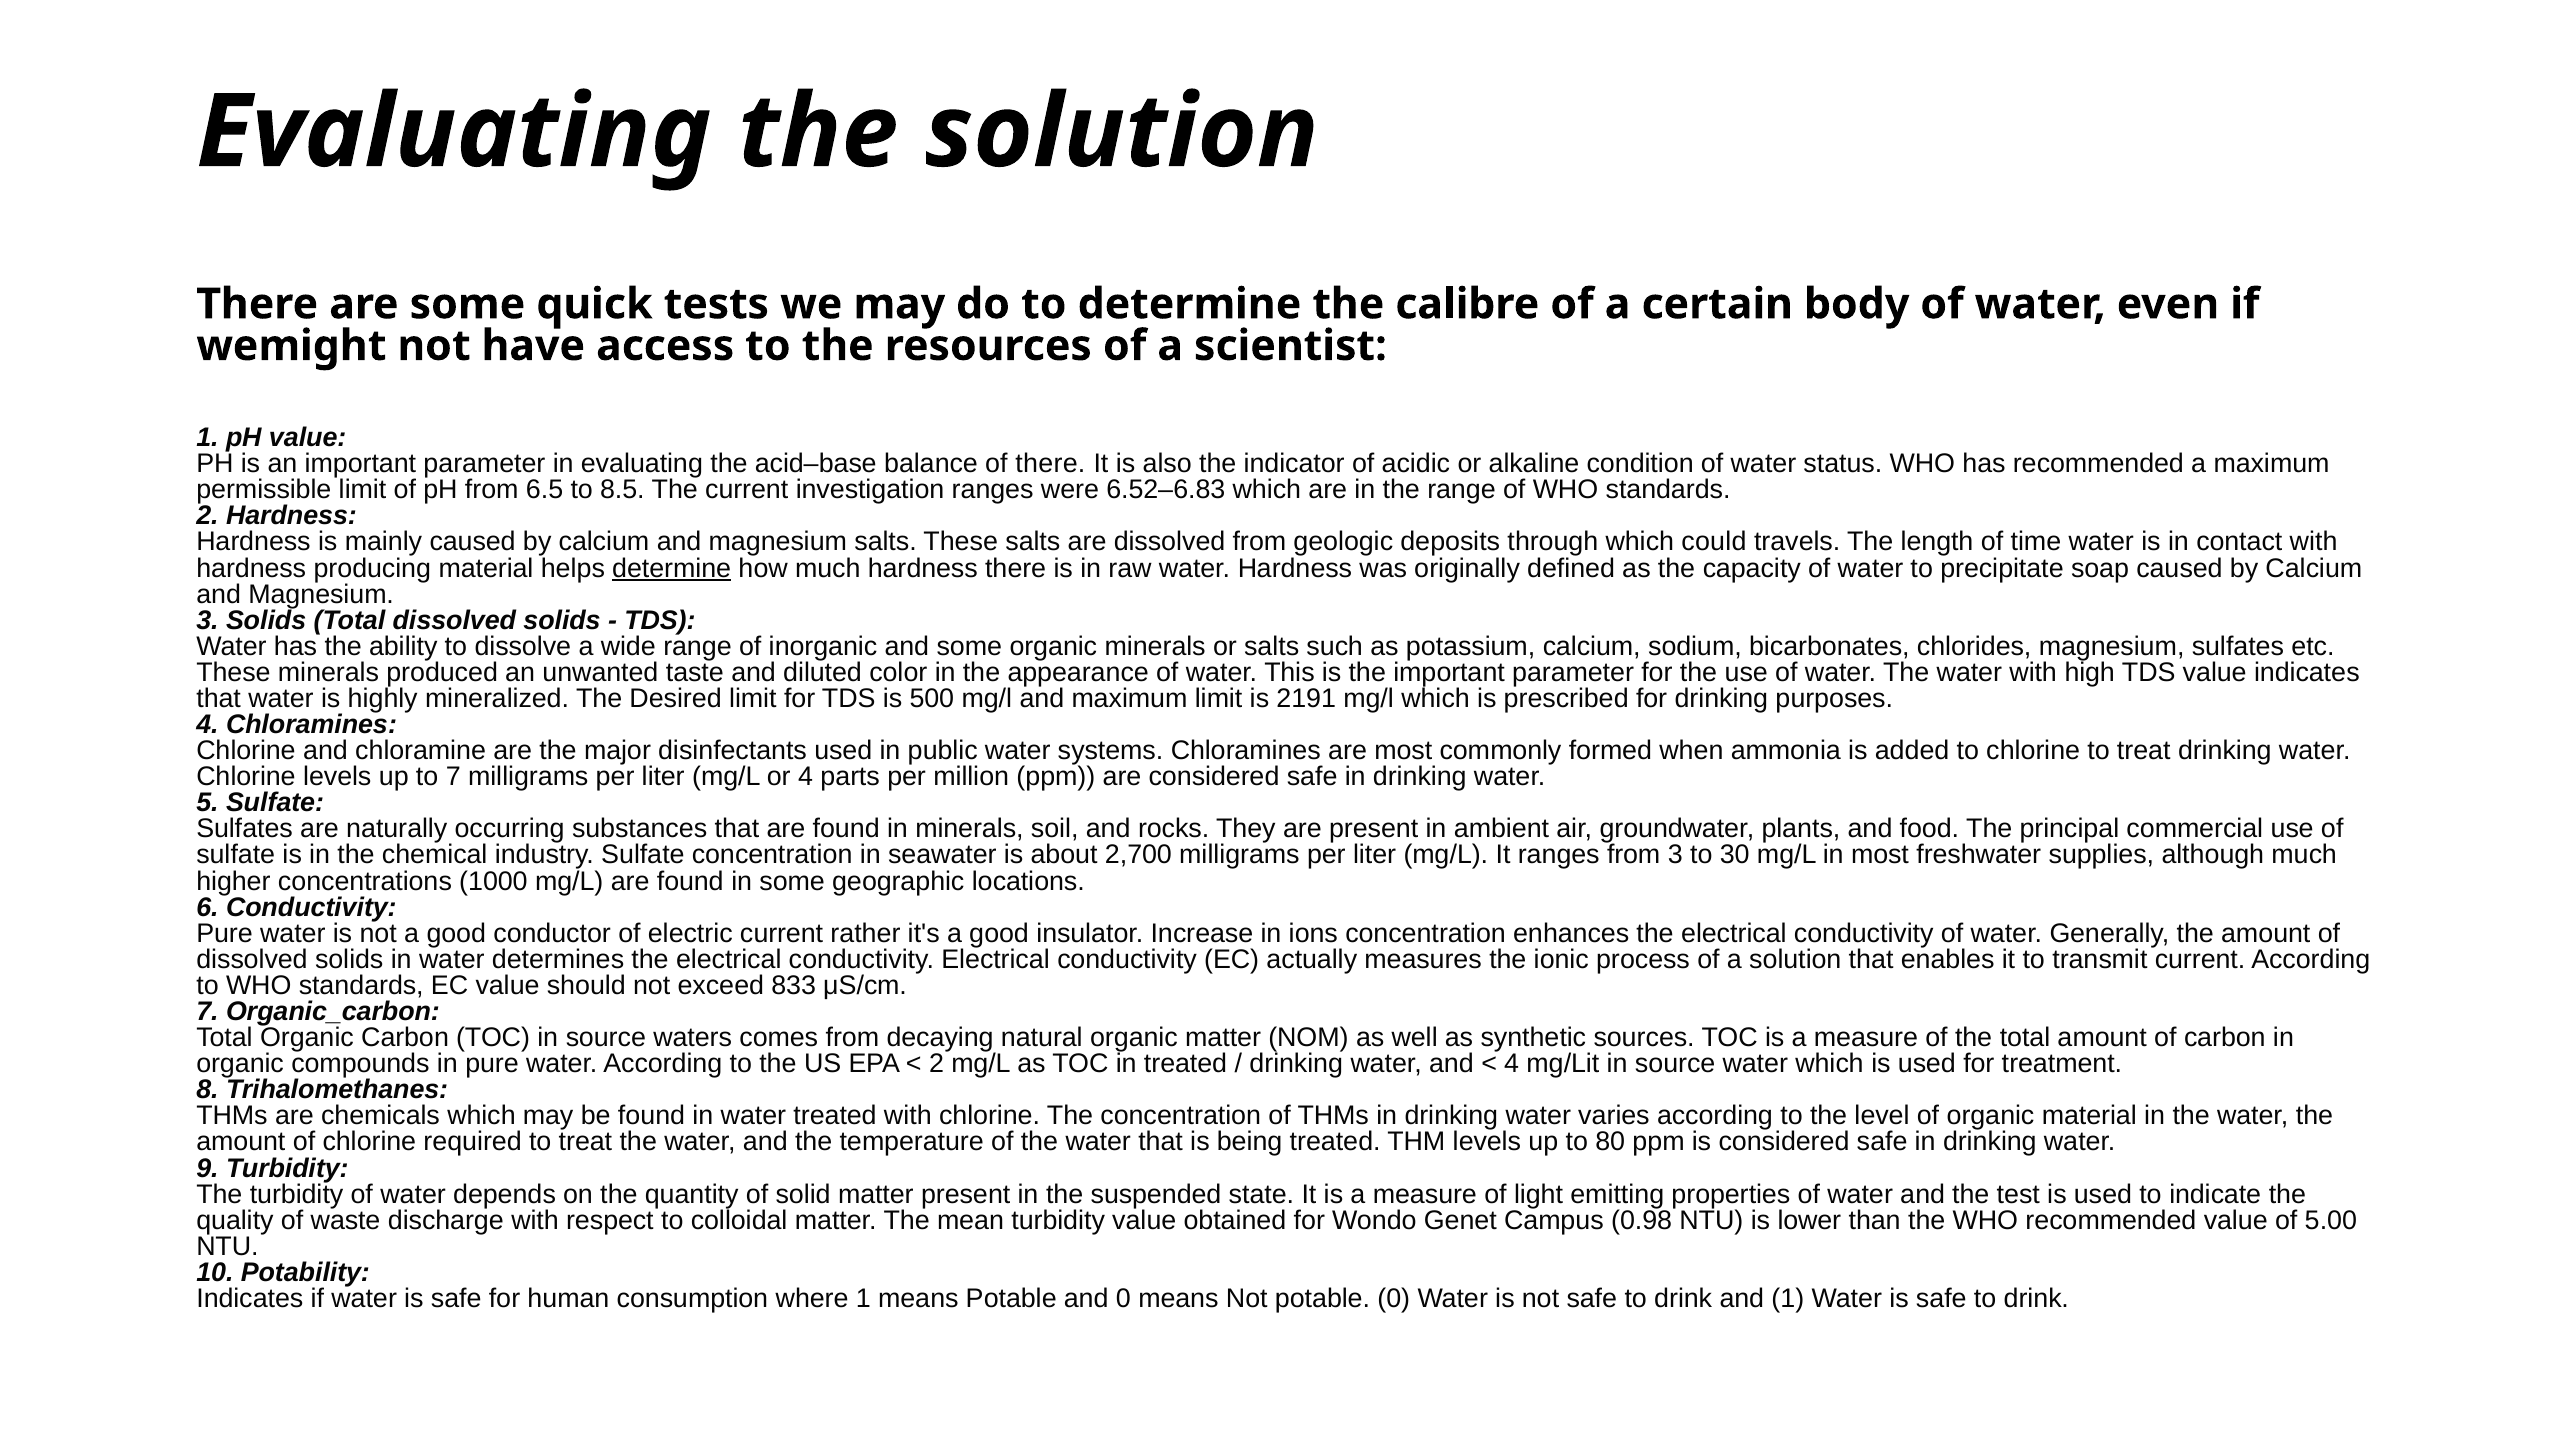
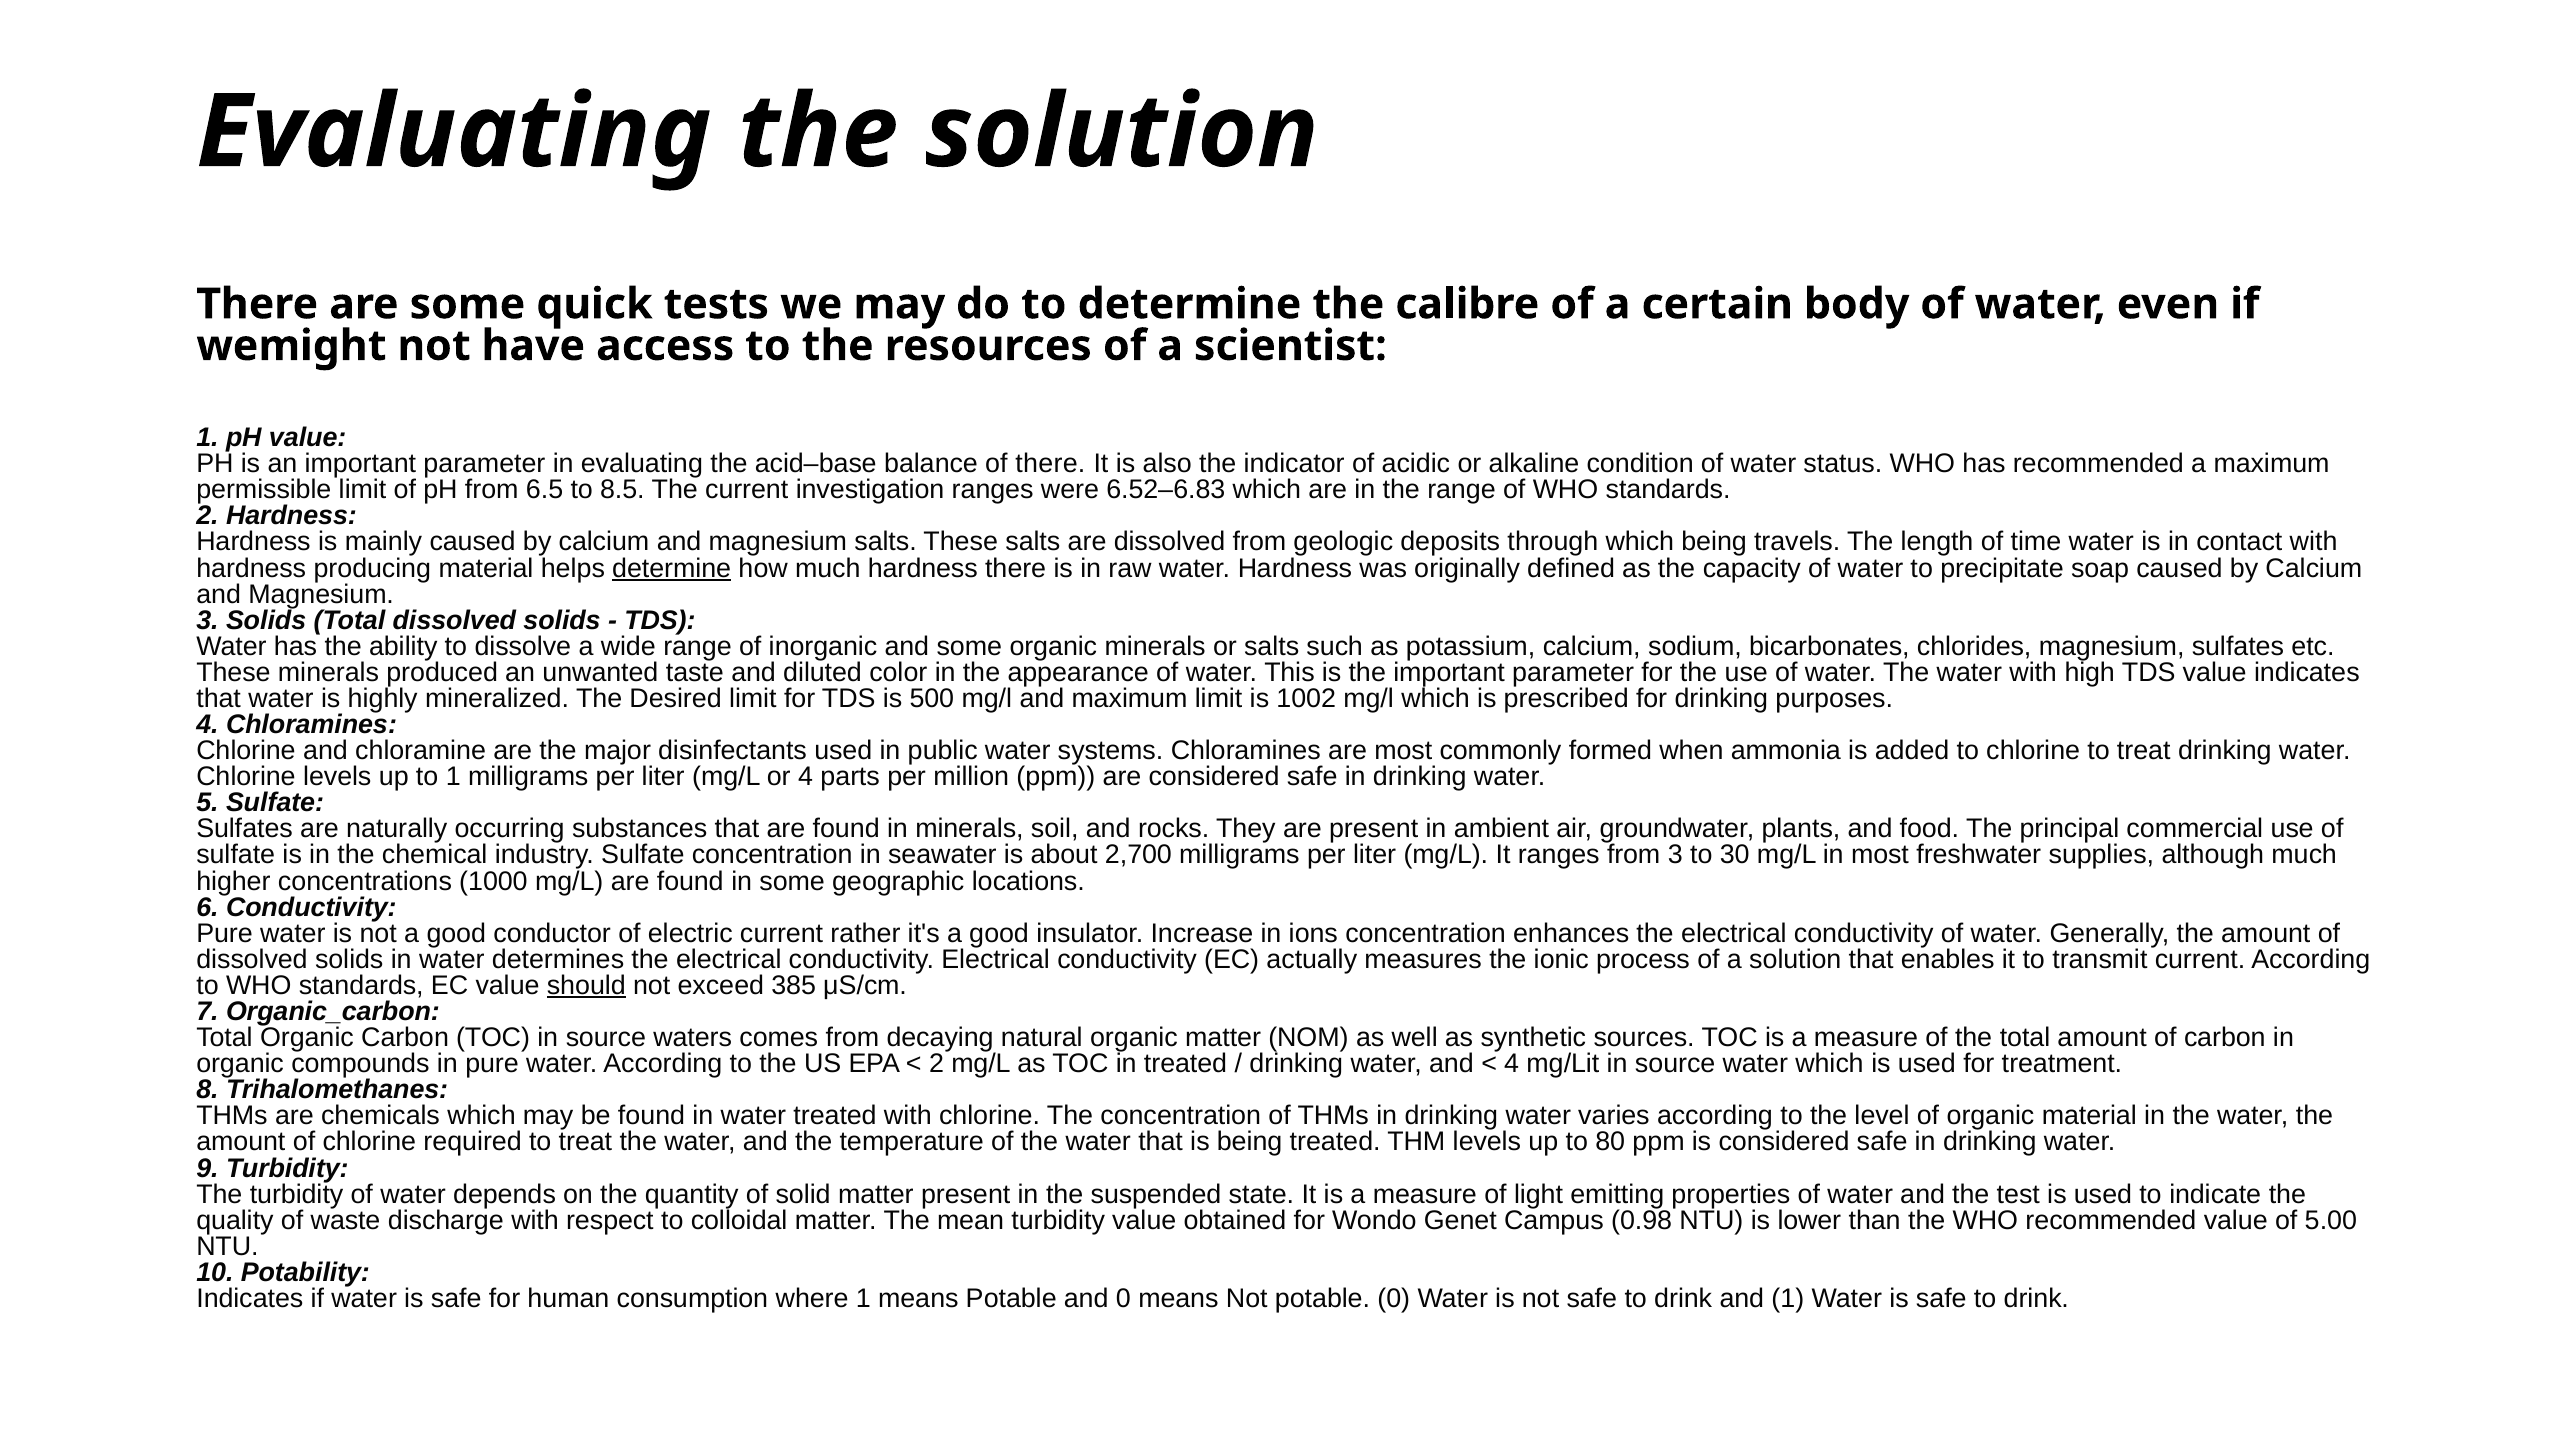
which could: could -> being (1714, 542)
2191: 2191 -> 1002 (1306, 699)
to 7: 7 -> 1 (453, 777)
should underline: none -> present (586, 986)
833: 833 -> 385 (794, 986)
